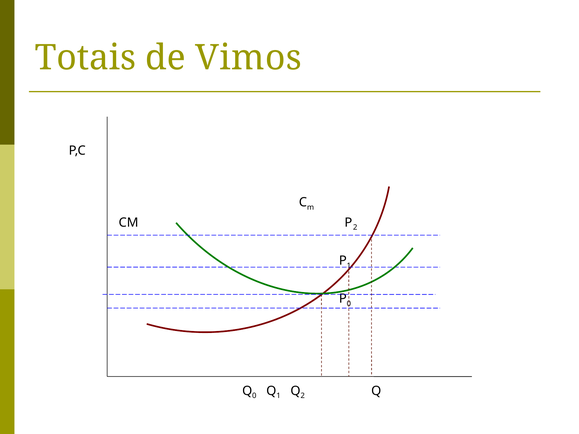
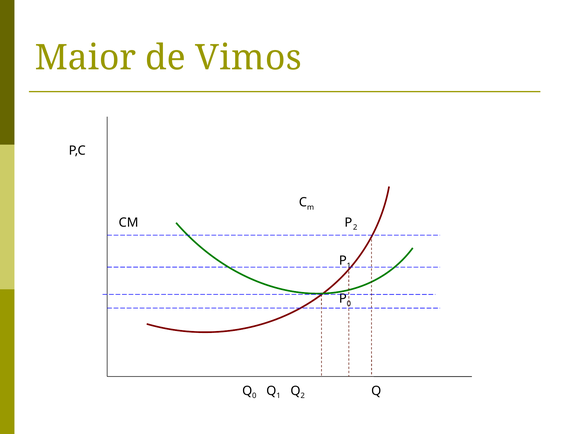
Totais: Totais -> Maior (85, 58)
